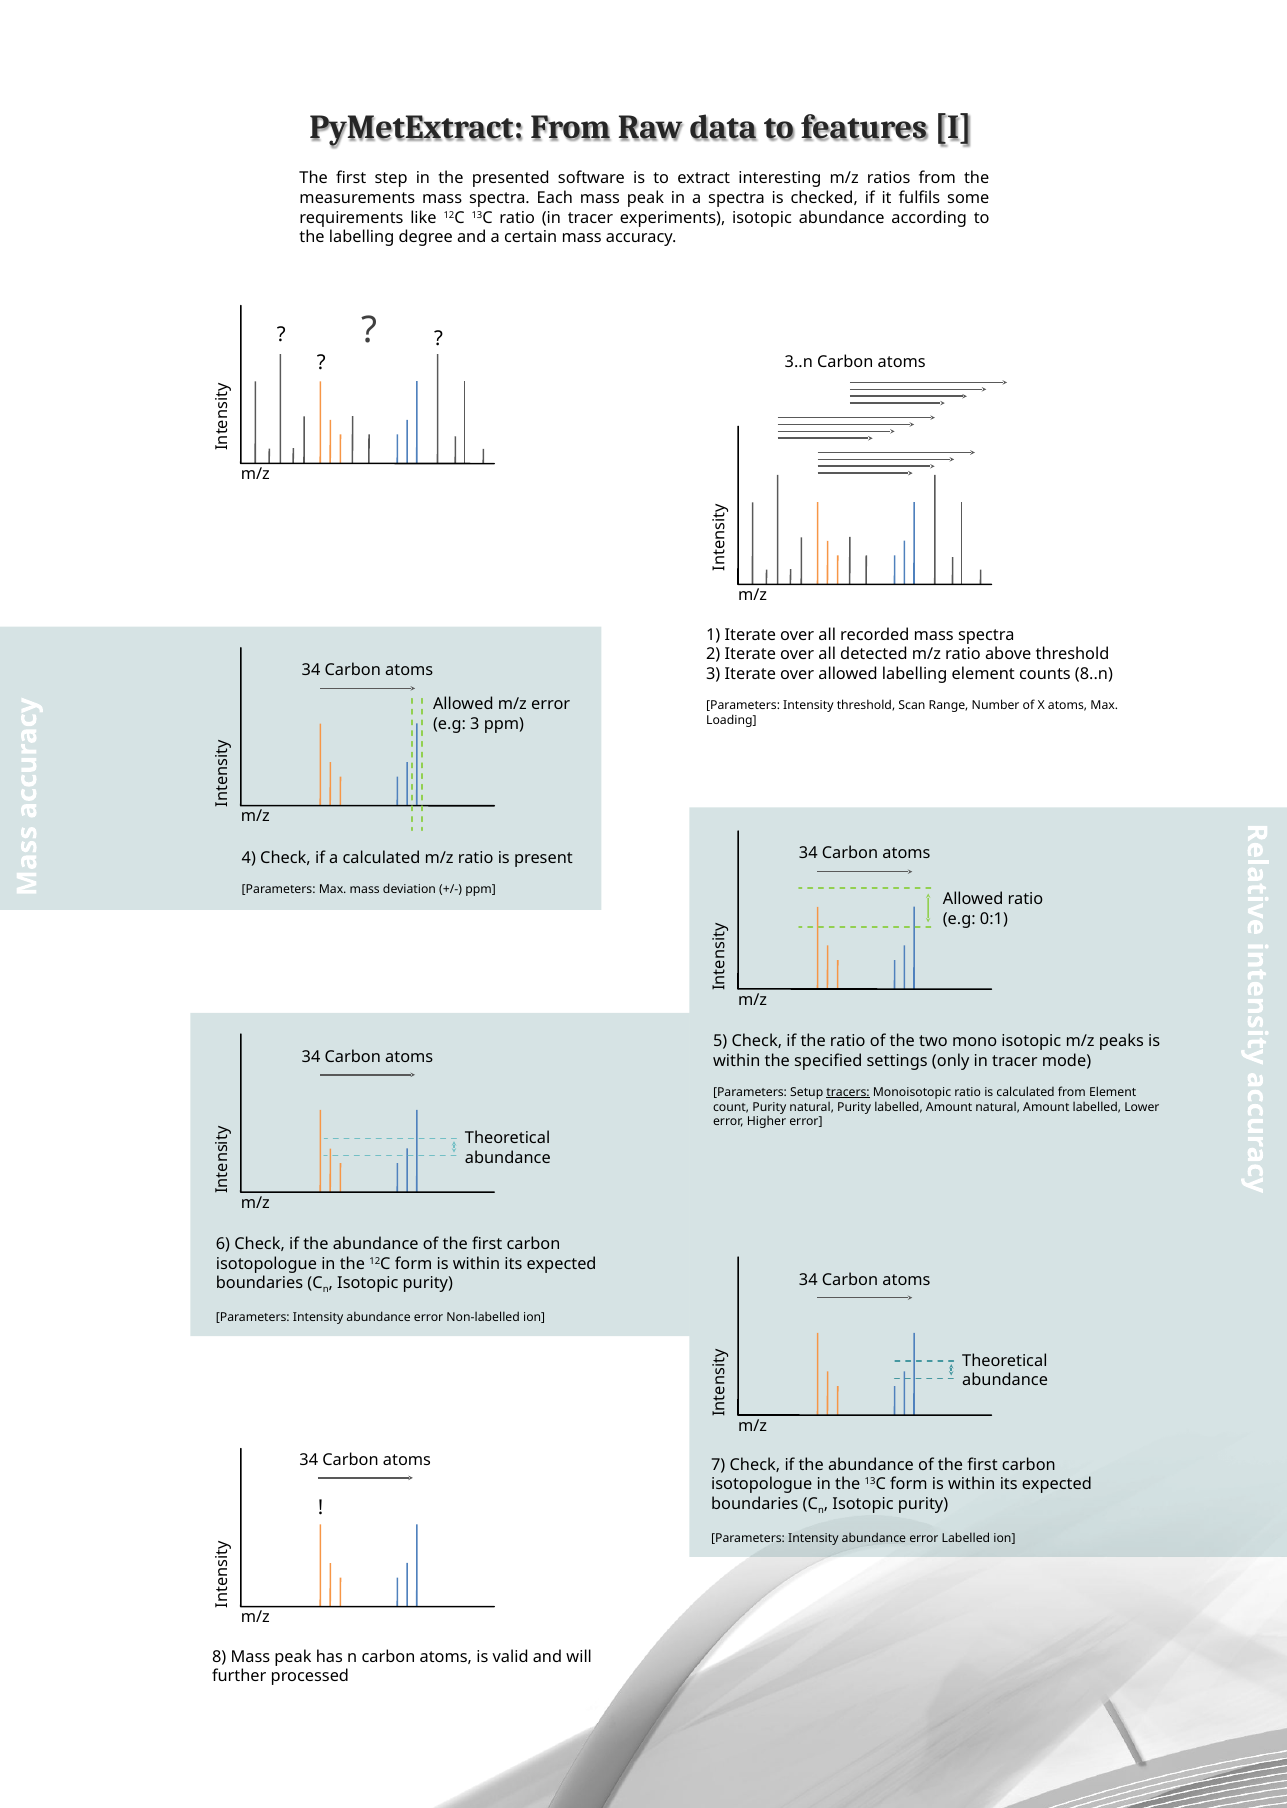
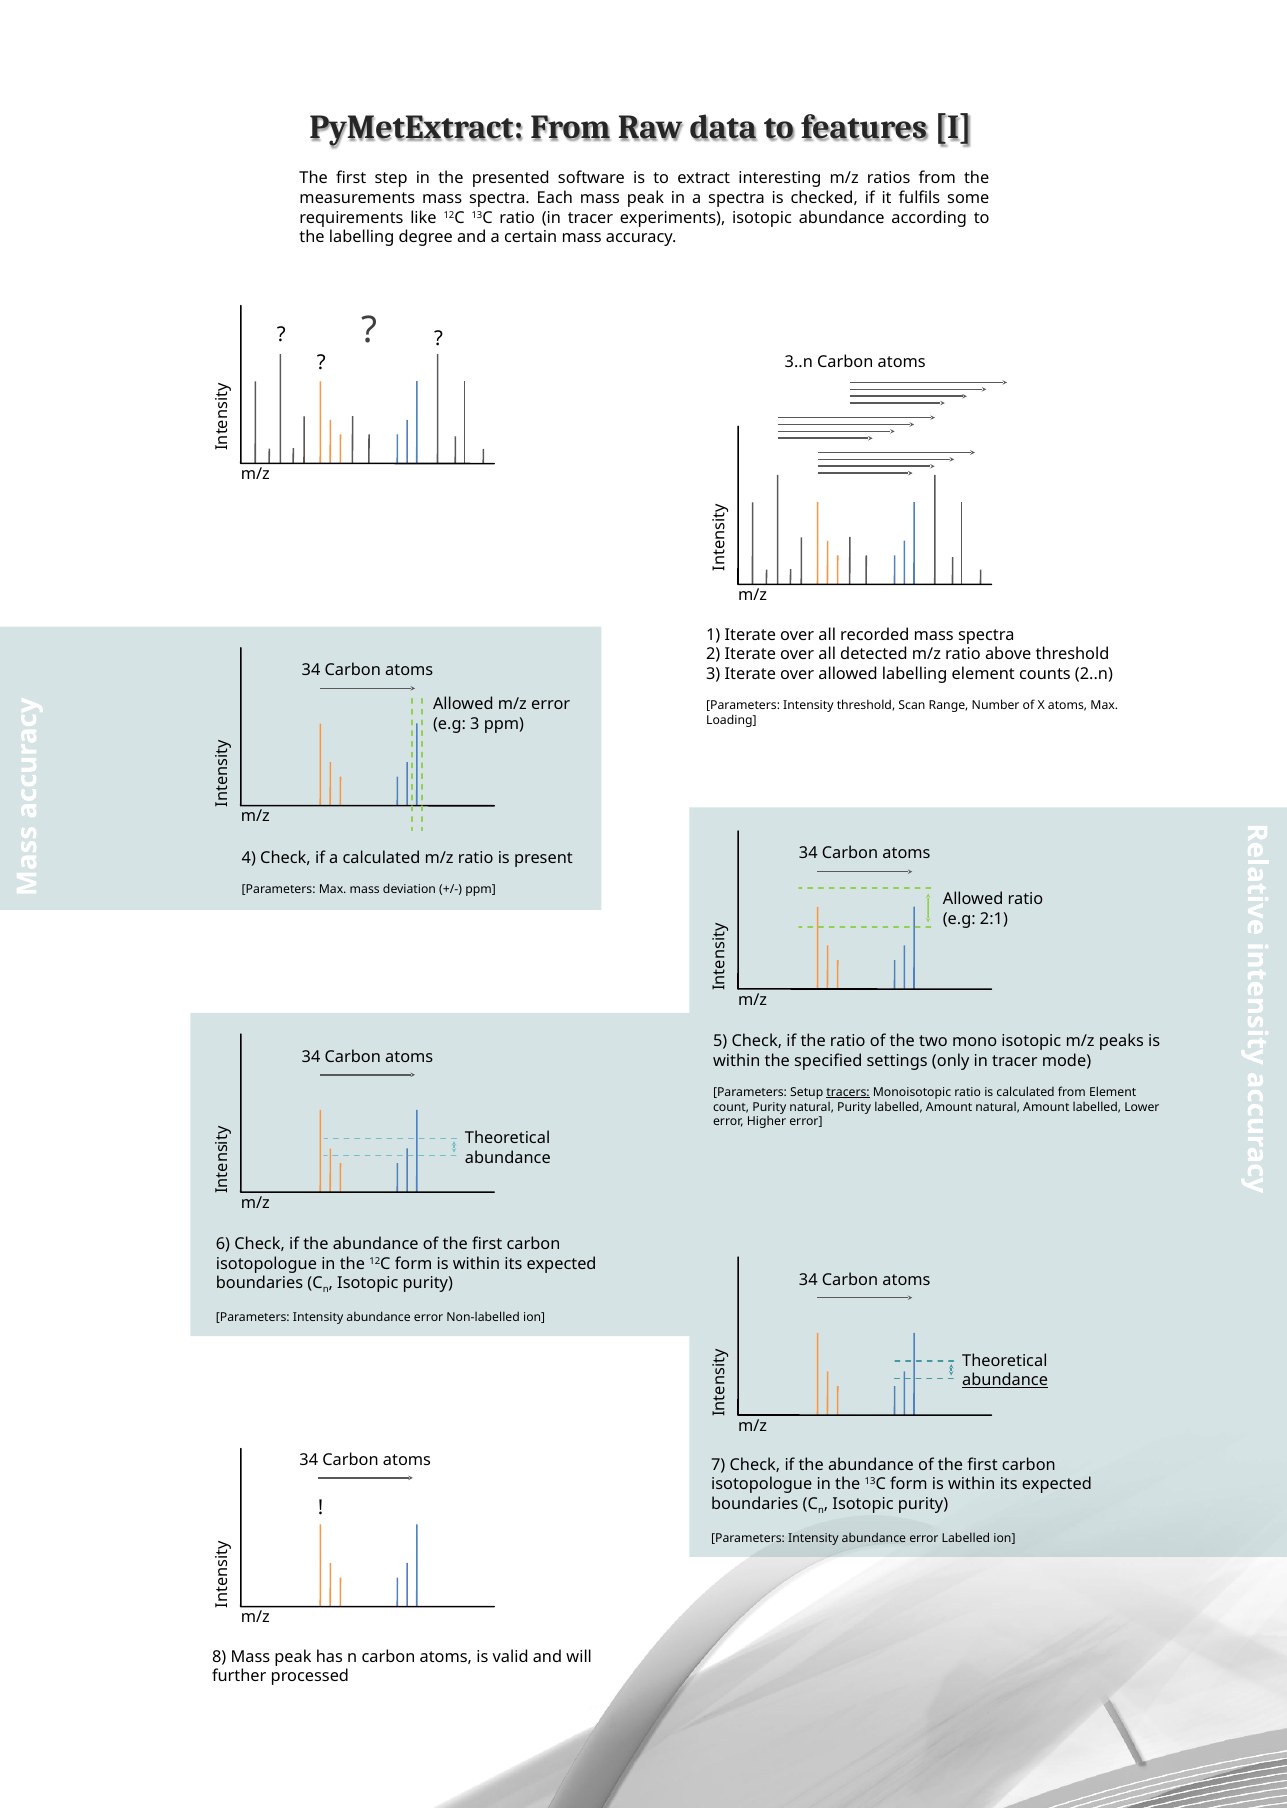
8..n: 8..n -> 2..n (1094, 674)
0:1: 0:1 -> 2:1 (994, 919)
abundance underline: none -> present (1005, 1381)
